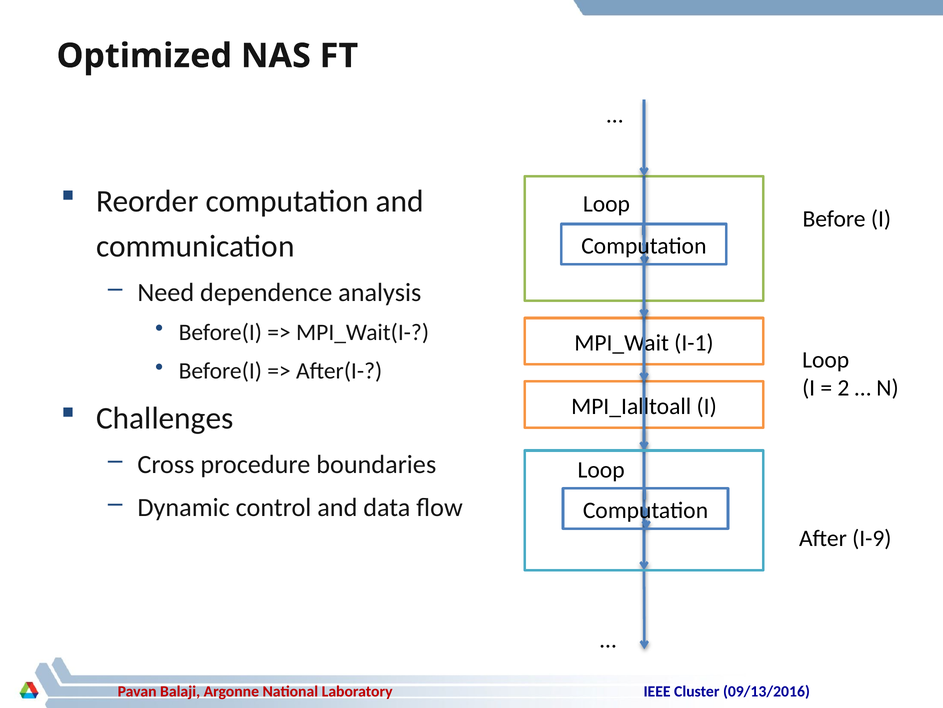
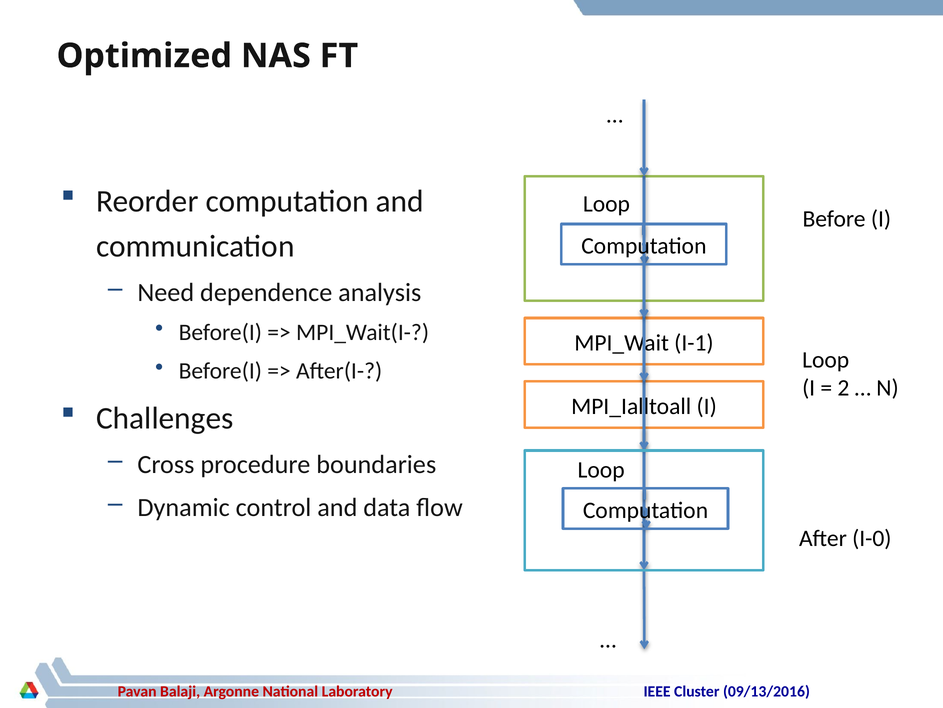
I-9: I-9 -> I-0 (872, 538)
